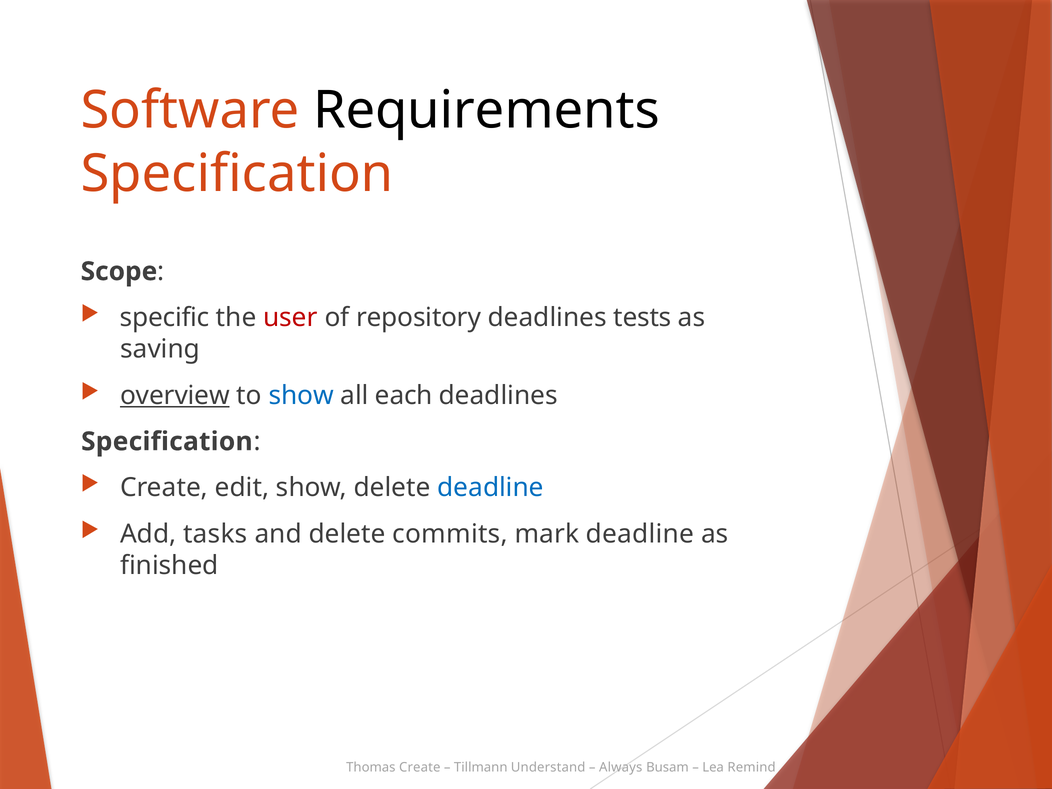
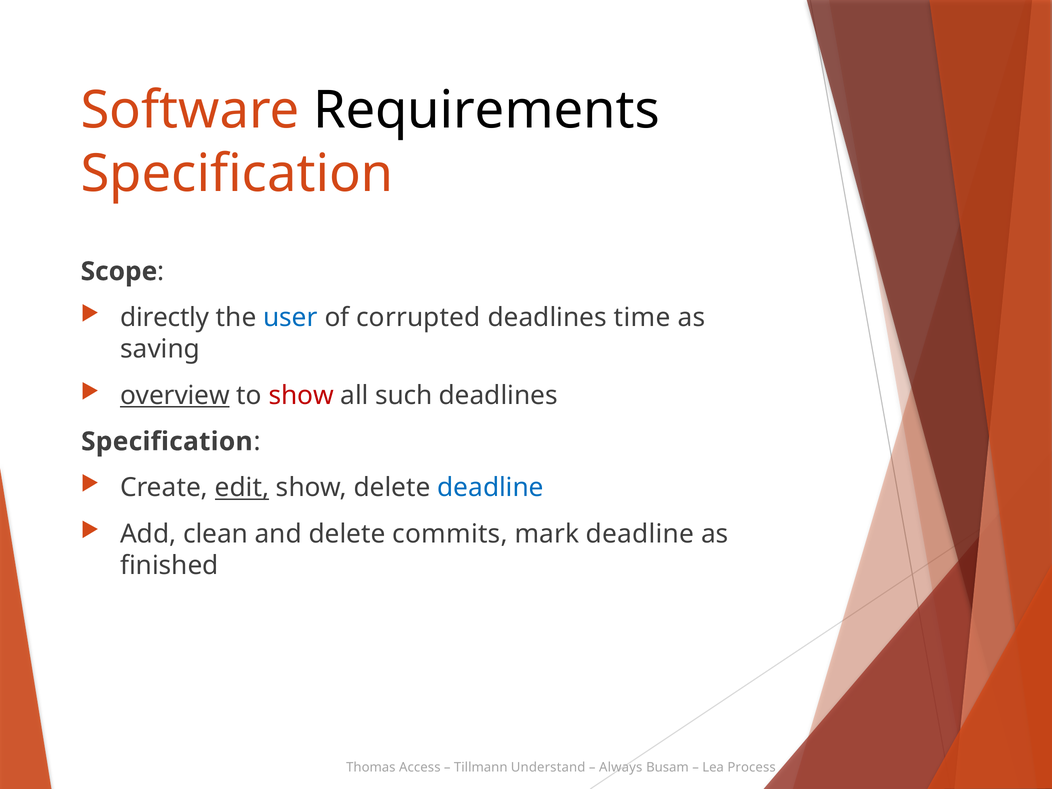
specific: specific -> directly (165, 318)
user colour: red -> blue (290, 318)
repository: repository -> corrupted (418, 318)
tests: tests -> time (642, 318)
show colour: blue -> red (301, 395)
each: each -> such (404, 395)
edit underline: none -> present (242, 488)
tasks: tasks -> clean (215, 534)
Thomas Create: Create -> Access (420, 768)
Remind: Remind -> Process (752, 768)
